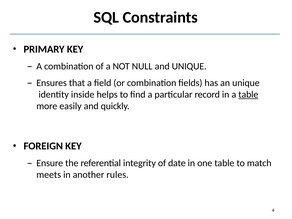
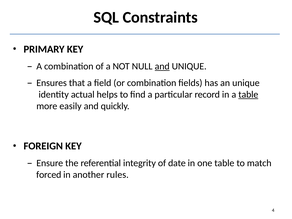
and underline: none -> present (162, 66)
inside: inside -> actual (83, 94)
meets: meets -> forced (49, 175)
